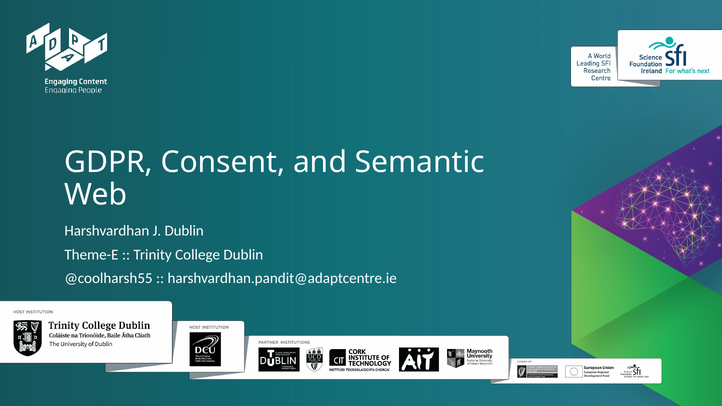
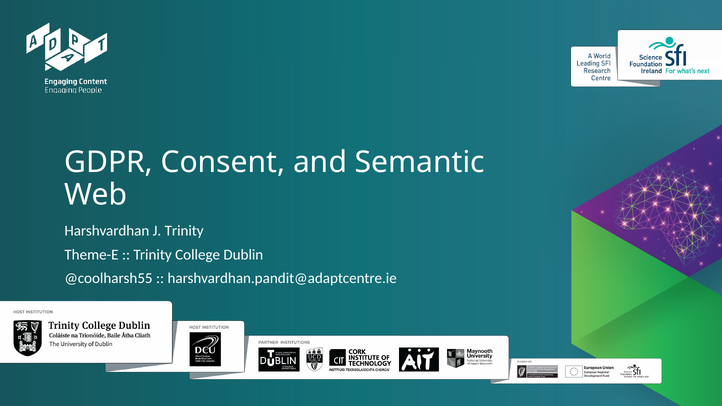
J Dublin: Dublin -> Trinity (184, 231)
